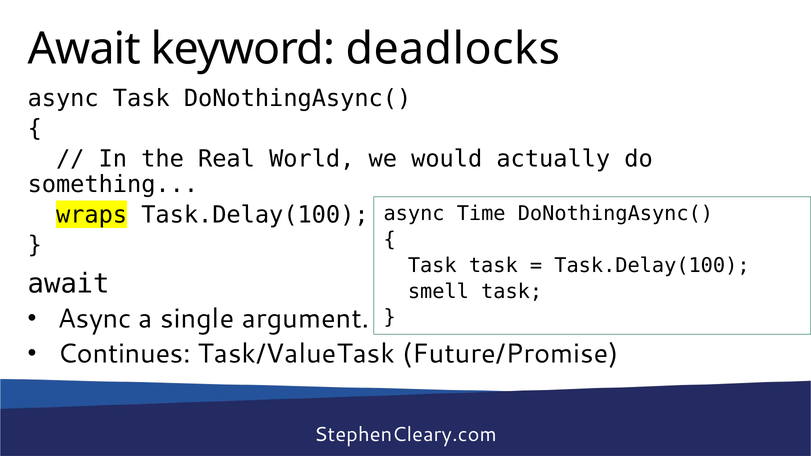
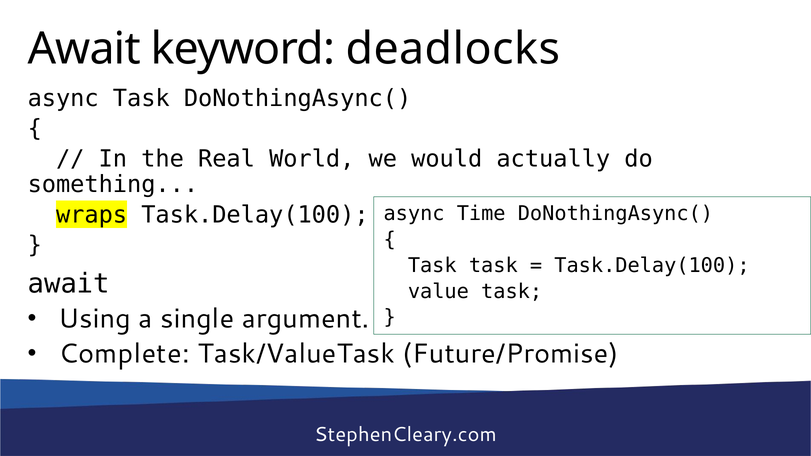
smell: smell -> value (438, 291)
Async: Async -> Using (94, 319)
Continues: Continues -> Complete (124, 354)
